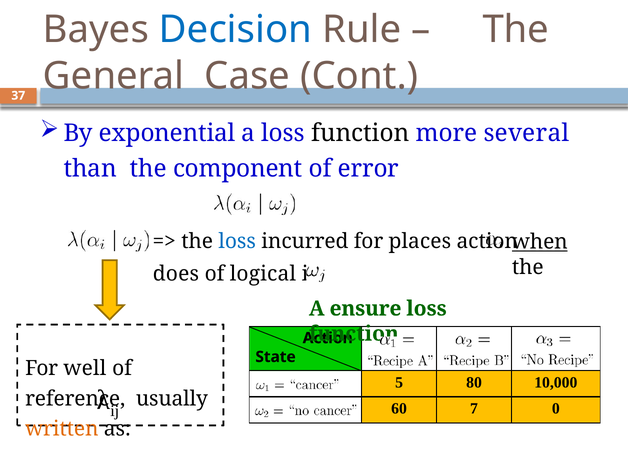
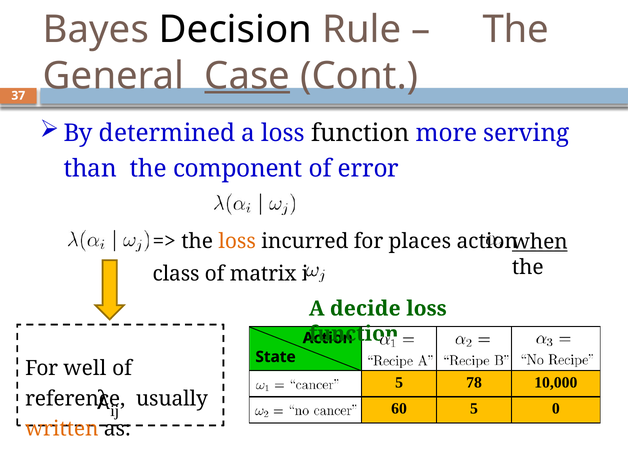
Decision colour: blue -> black (235, 30)
Case underline: none -> present (247, 76)
exponential: exponential -> determined (167, 133)
several: several -> serving (526, 133)
loss colour: blue -> orange (237, 241)
does: does -> class (176, 274)
logical: logical -> matrix (263, 274)
ensure: ensure -> decide (365, 309)
80: 80 -> 78 (474, 383)
60 7: 7 -> 5 (474, 409)
